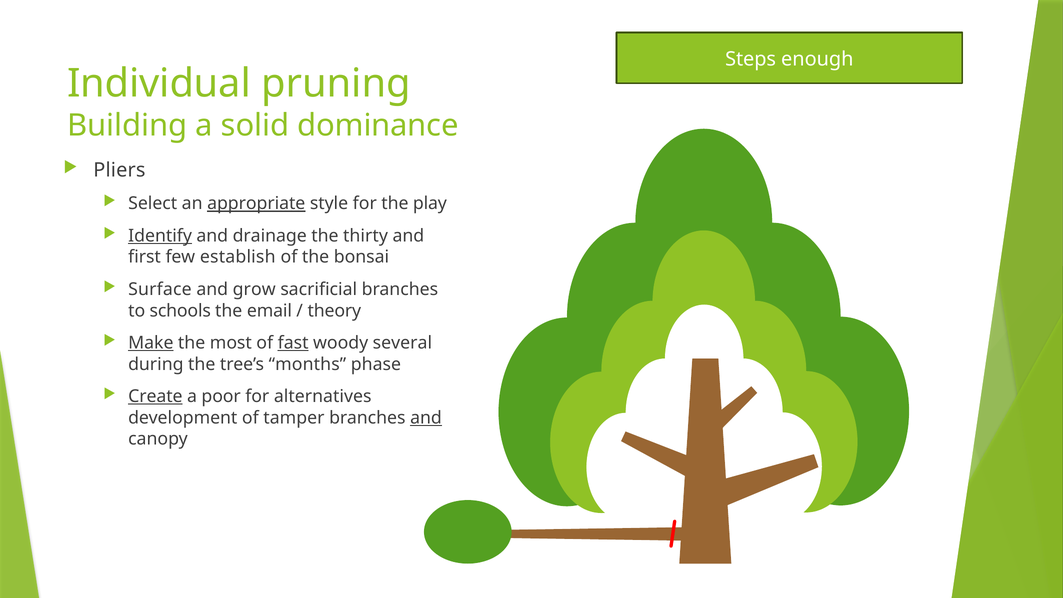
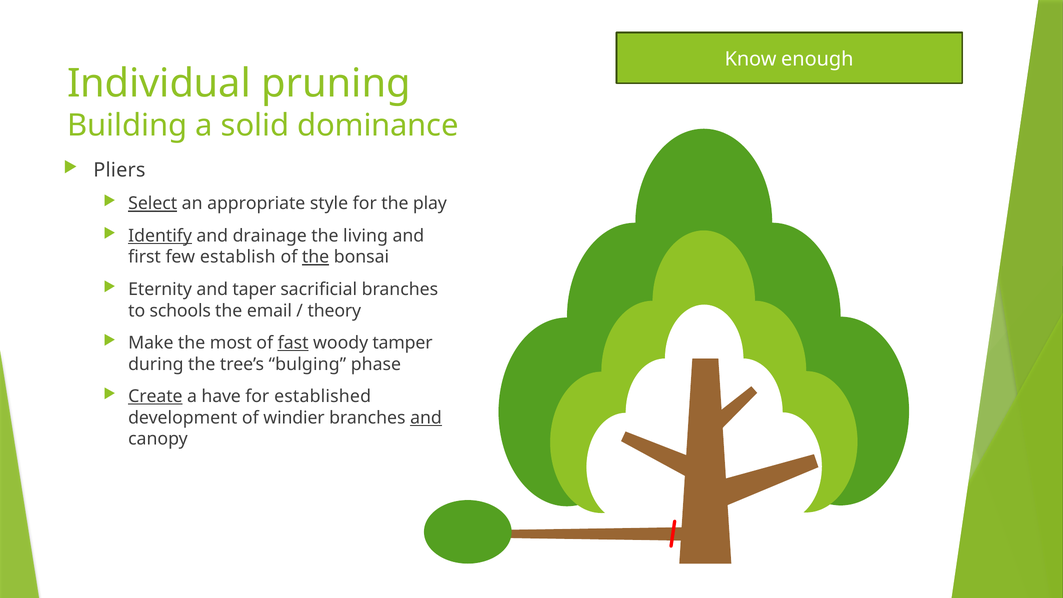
Steps: Steps -> Know (751, 59)
Select underline: none -> present (153, 204)
appropriate underline: present -> none (256, 204)
thirty: thirty -> living (365, 236)
the underline: none -> present (316, 257)
Surface: Surface -> Eternity (160, 289)
grow: grow -> taper (254, 289)
Make underline: present -> none (151, 343)
several: several -> tamper (402, 343)
months: months -> bulging (307, 364)
poor: poor -> have (221, 396)
alternatives: alternatives -> established (323, 396)
tamper: tamper -> windier (294, 418)
